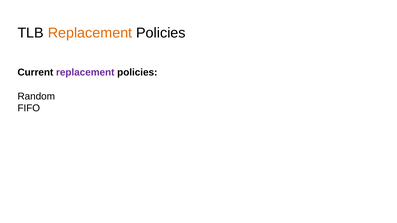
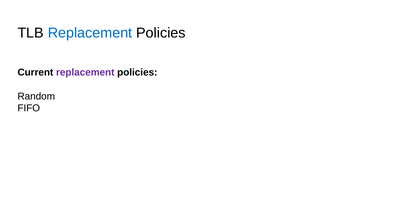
Replacement colour: orange -> blue (90, 33)
